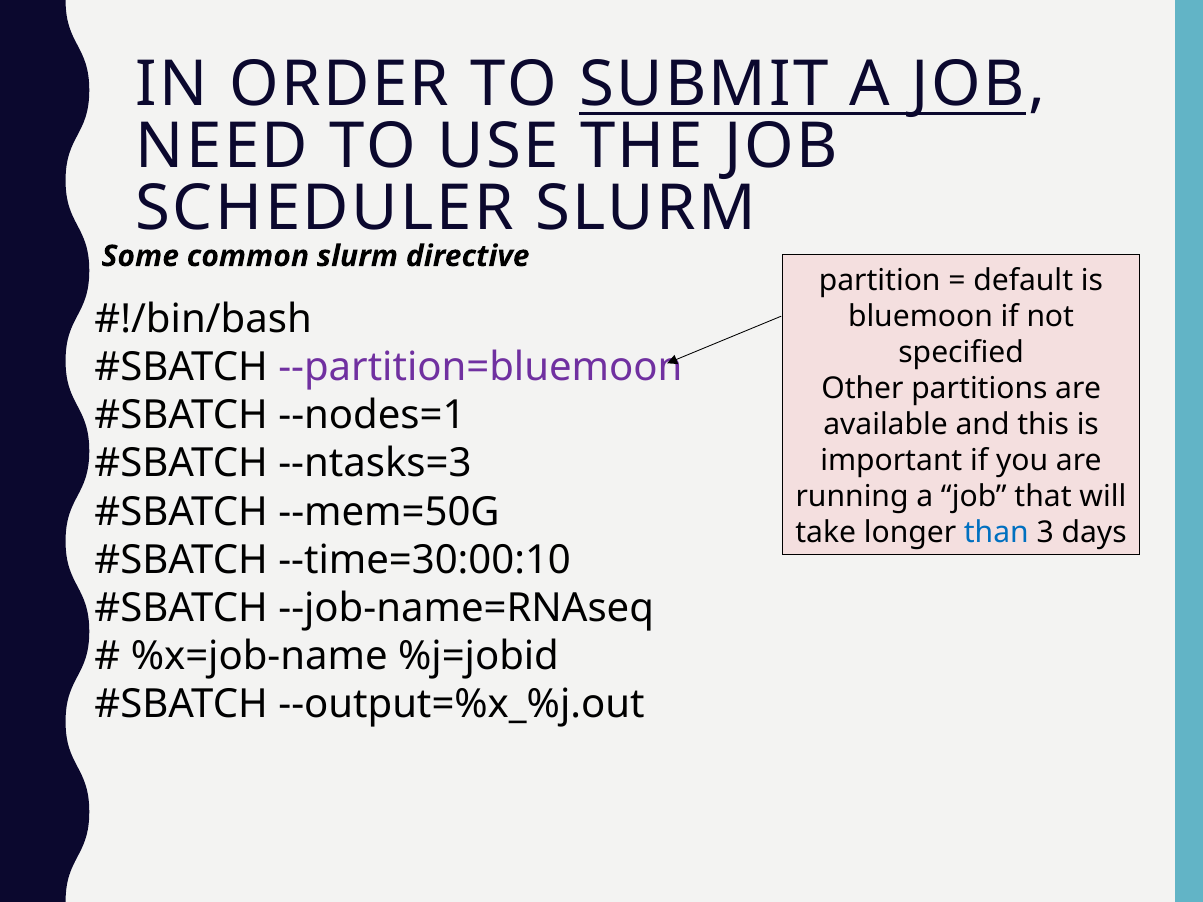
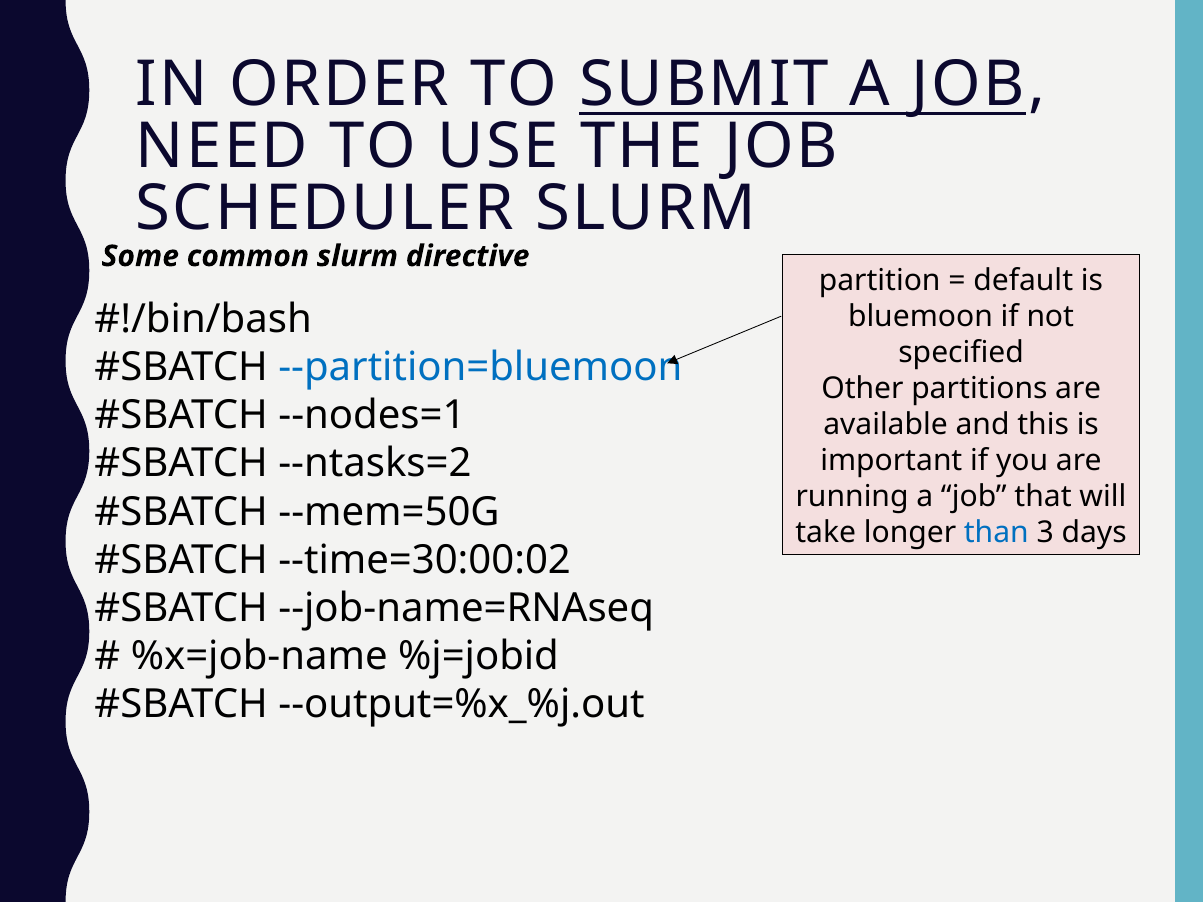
--partition=bluemoon colour: purple -> blue (480, 368)
--ntasks=3: --ntasks=3 -> --ntasks=2 (375, 464)
--time=30:00:10: --time=30:00:10 -> --time=30:00:02 (425, 560)
